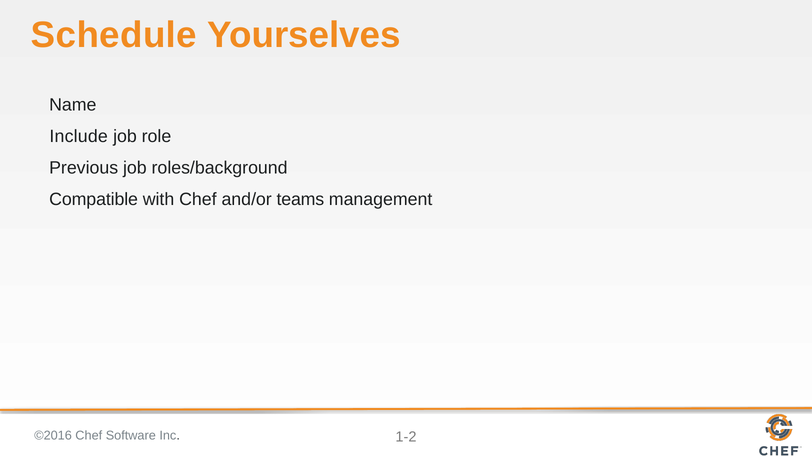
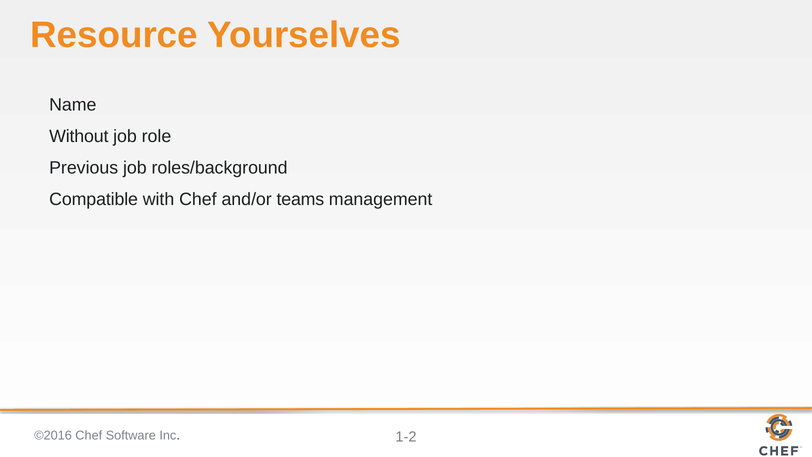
Schedule: Schedule -> Resource (114, 35)
Include: Include -> Without (79, 136)
